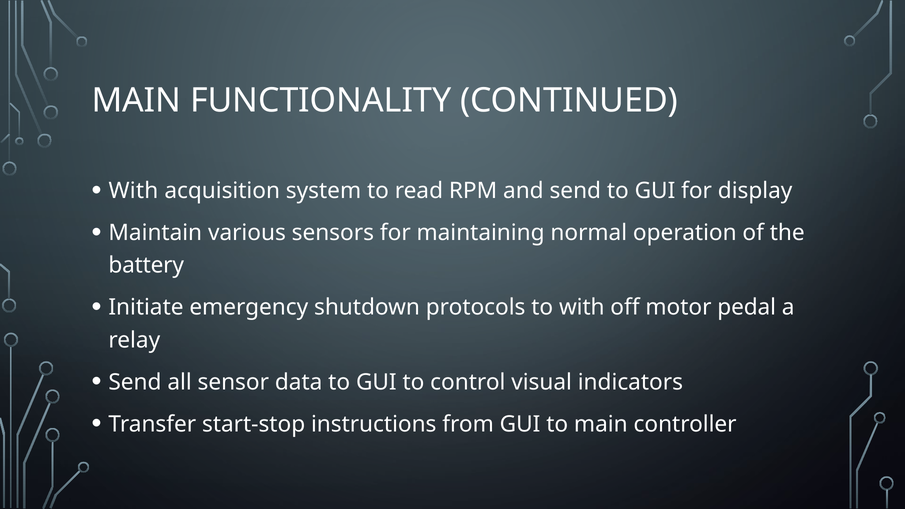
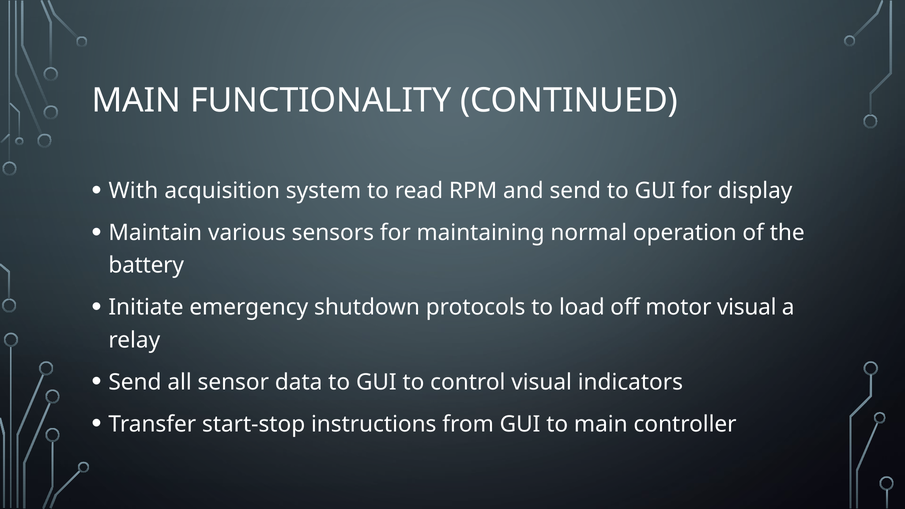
to with: with -> load (582, 308)
motor pedal: pedal -> visual (747, 308)
